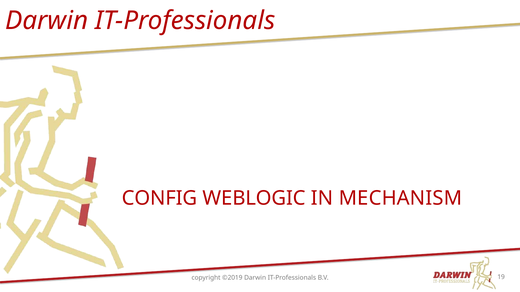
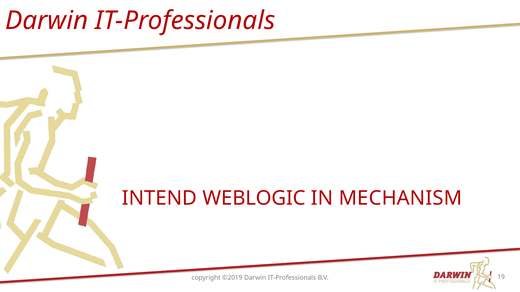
CONFIG: CONFIG -> INTEND (159, 199)
